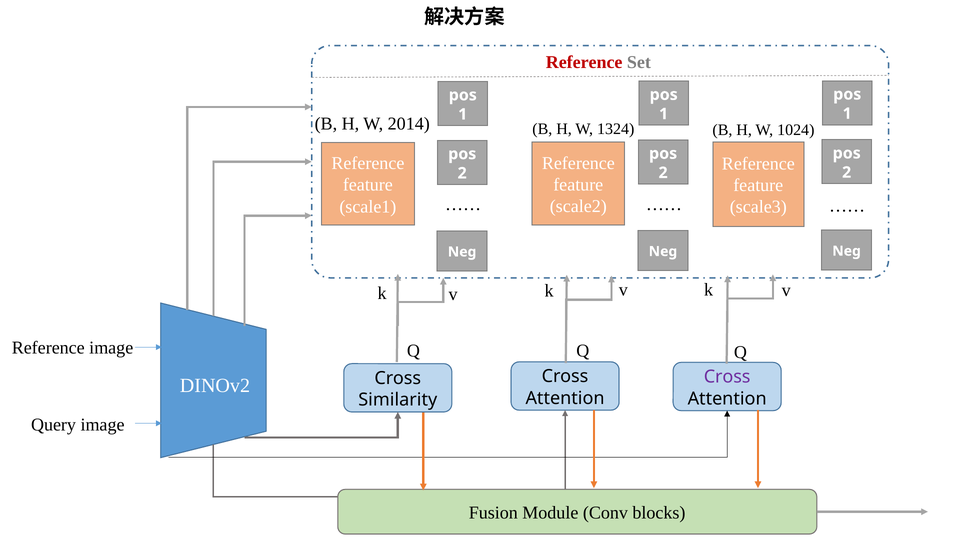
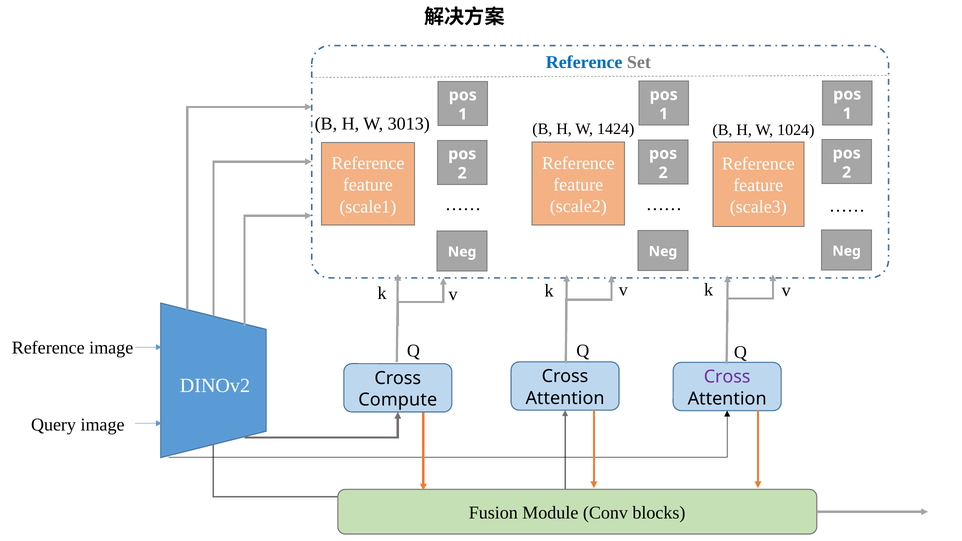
Reference colour: red -> blue (584, 63)
2014: 2014 -> 3013 (409, 124)
1324: 1324 -> 1424 (616, 129)
Similarity: Similarity -> Compute (398, 400)
